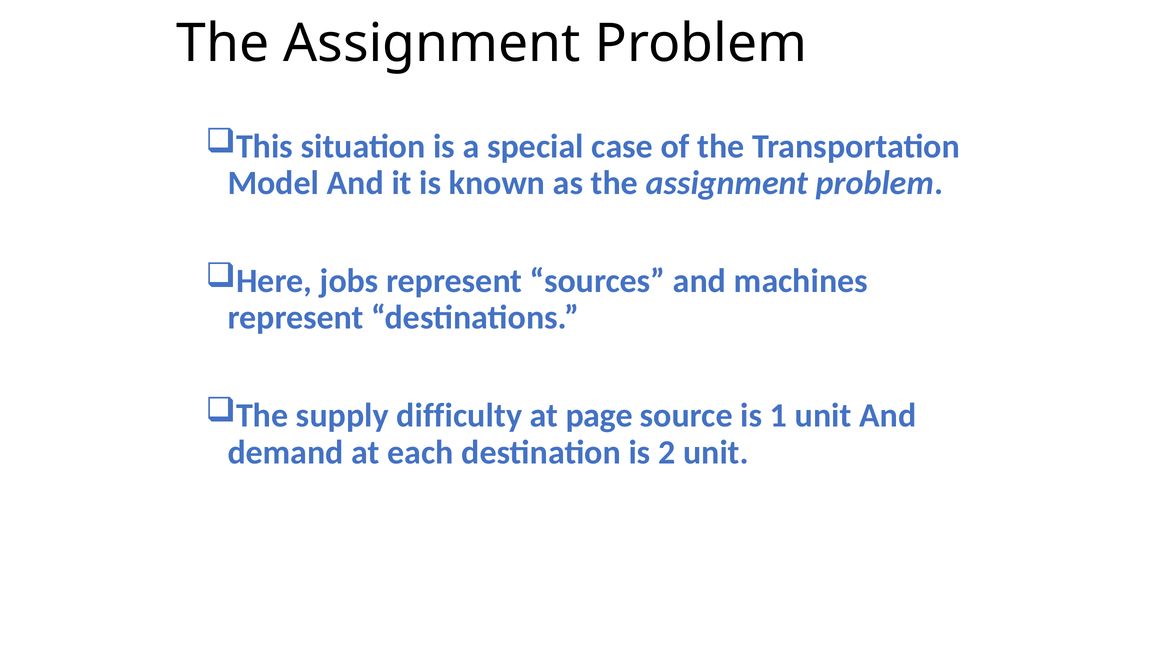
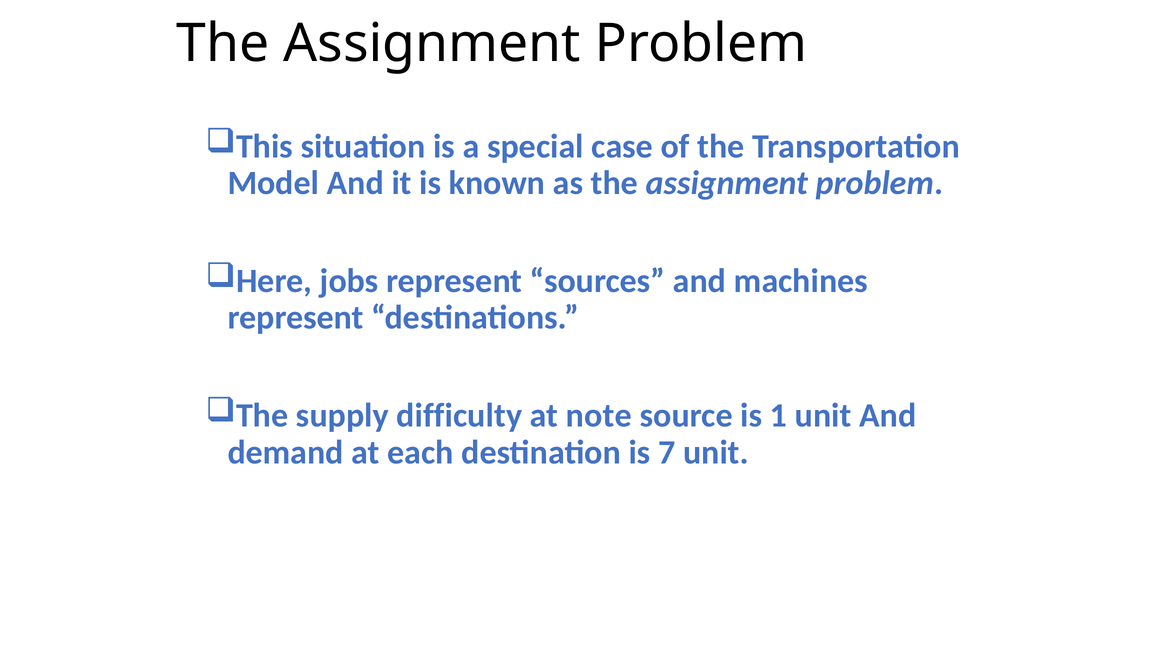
page: page -> note (599, 416)
2: 2 -> 7 (667, 453)
